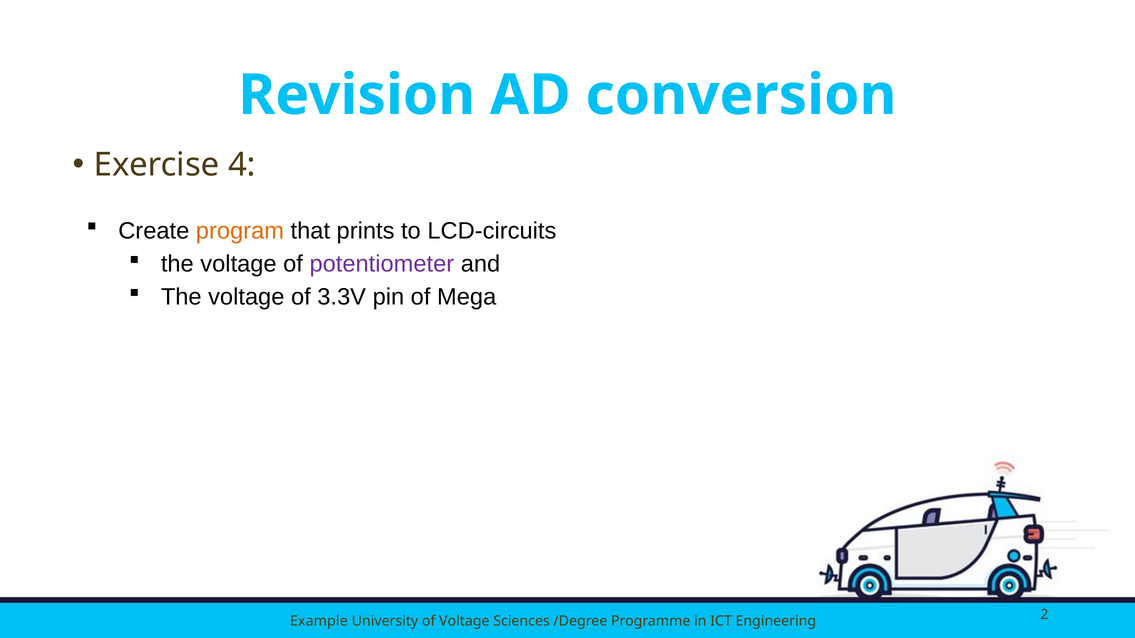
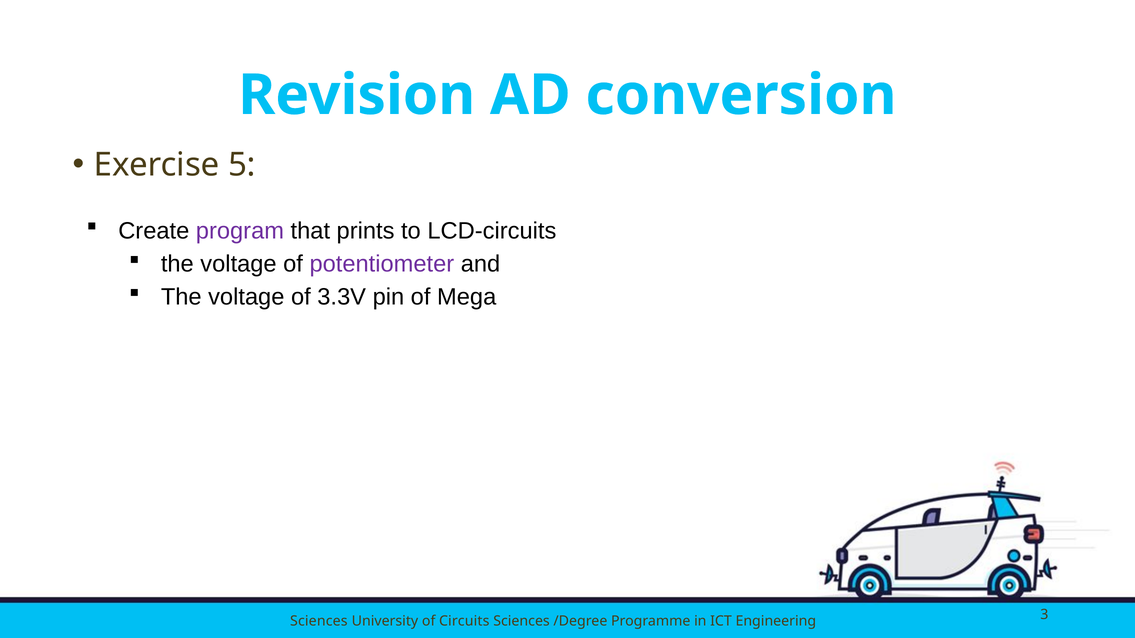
4: 4 -> 5 (242, 165)
program colour: orange -> purple (240, 231)
Example: Example -> Sciences (319, 621)
of Voltage: Voltage -> Circuits (464, 621)
2: 2 -> 3 (1044, 615)
